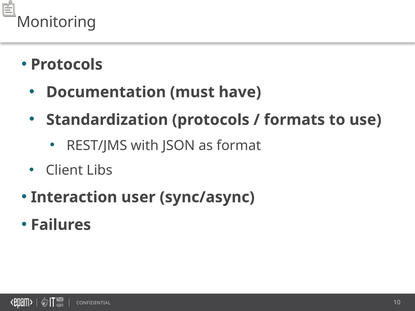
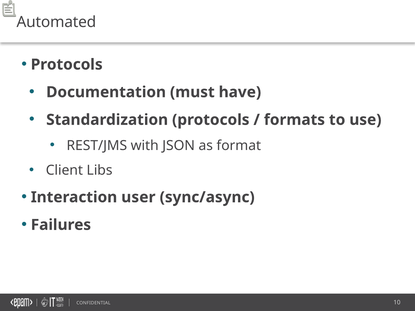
Monitoring: Monitoring -> Automated (56, 22)
